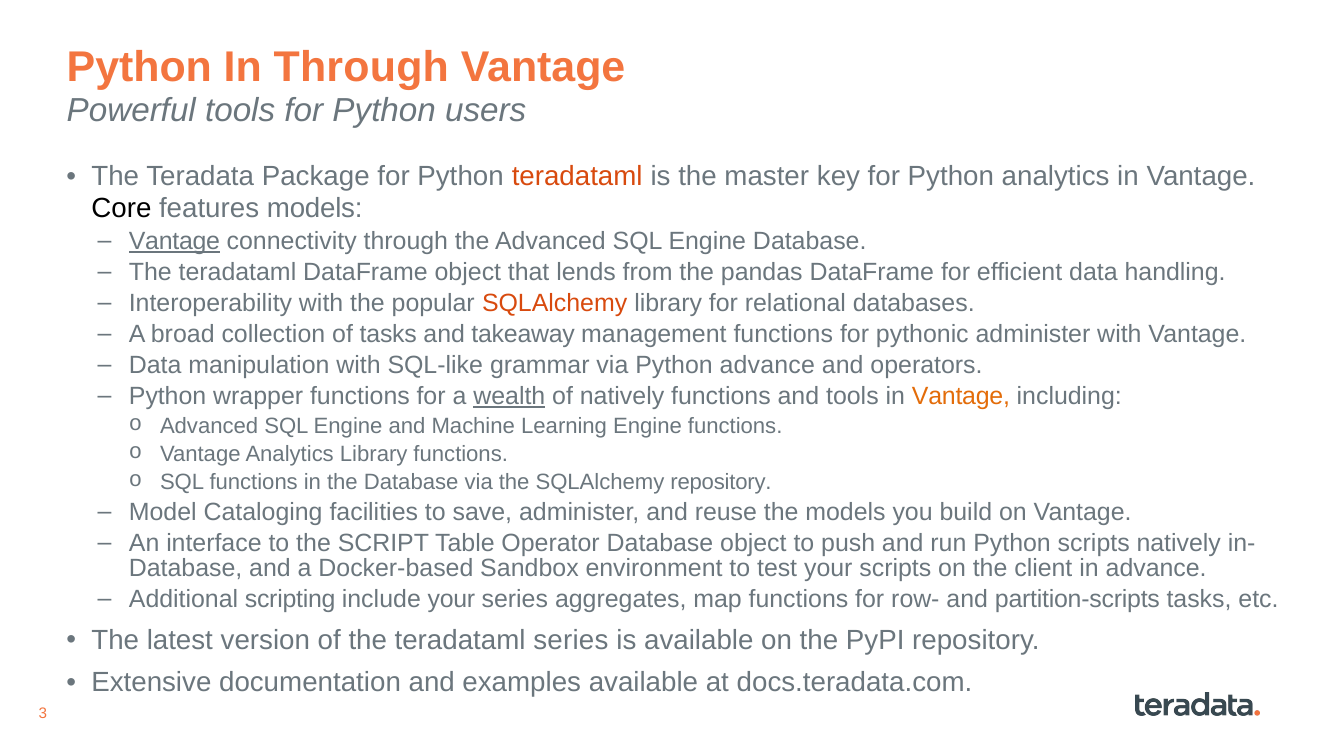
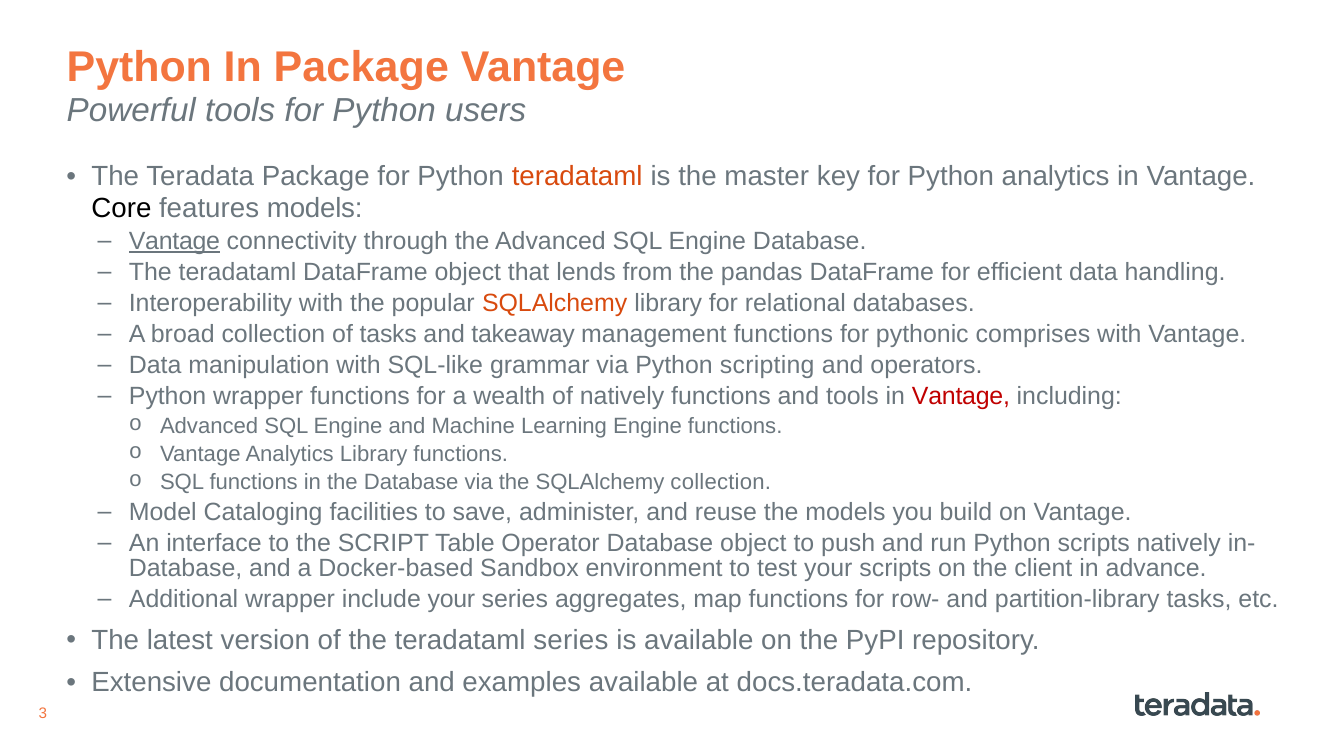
In Through: Through -> Package (361, 67)
pythonic administer: administer -> comprises (1033, 334)
Python advance: advance -> scripting (767, 365)
wealth underline: present -> none (509, 396)
Vantage colour: orange -> red (961, 396)
SQLAlchemy repository: repository -> collection (721, 482)
Additional scripting: scripting -> wrapper (290, 599)
partition-scripts: partition-scripts -> partition-library (1077, 599)
